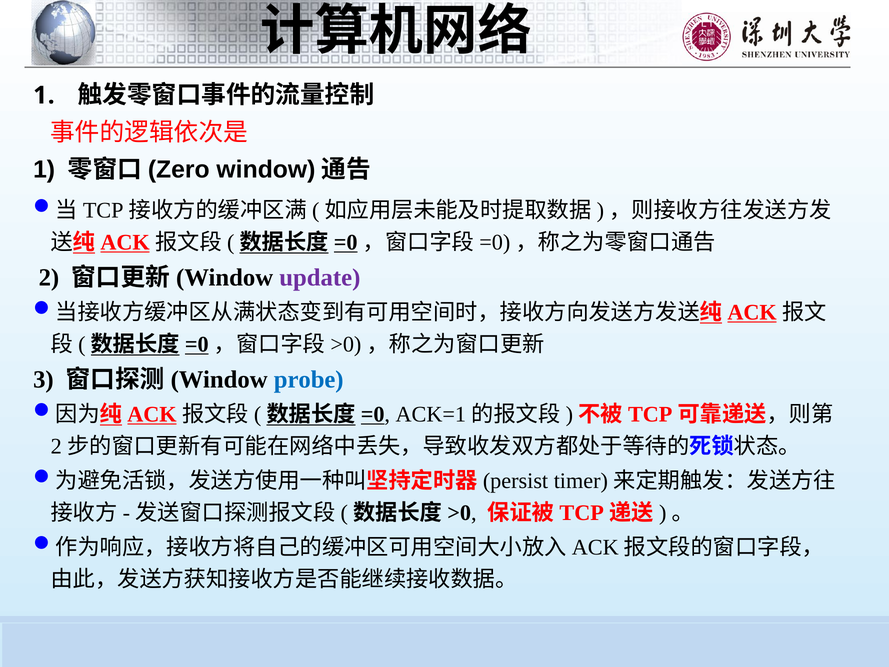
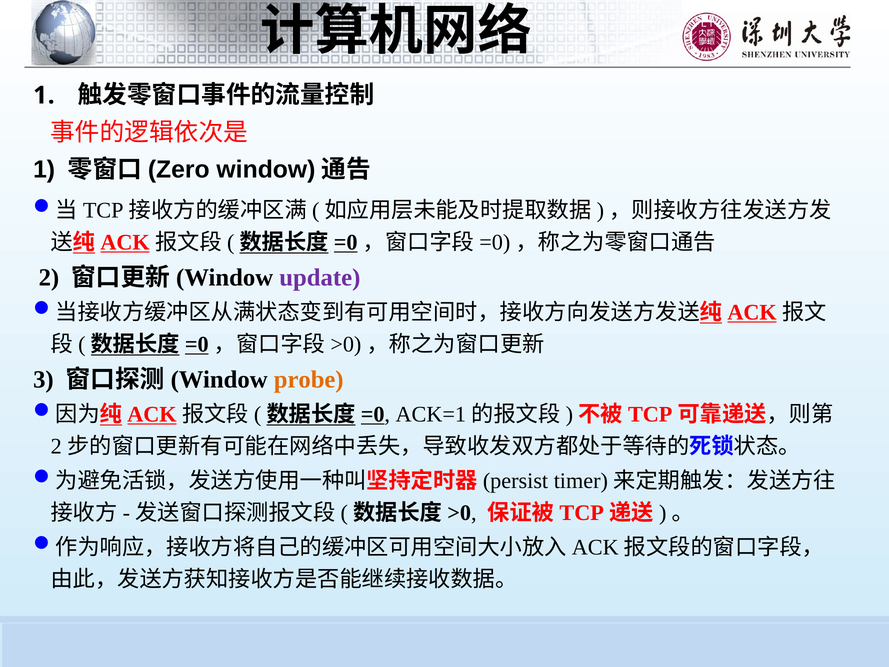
probe colour: blue -> orange (309, 380)
